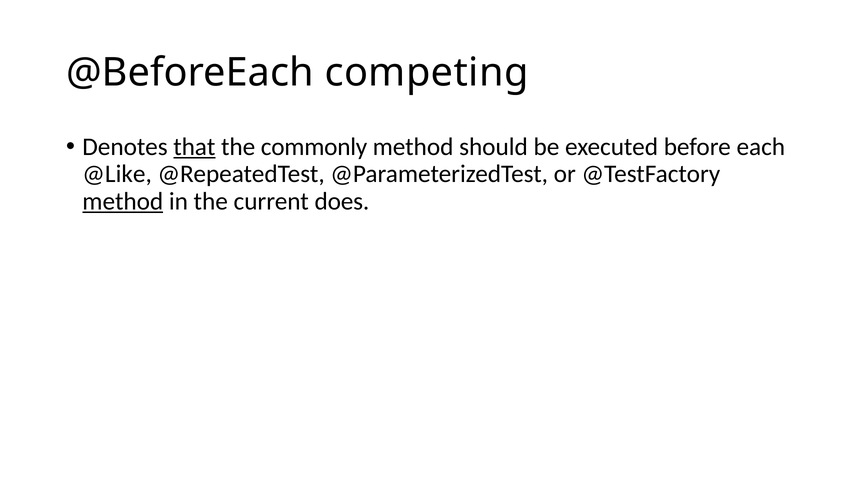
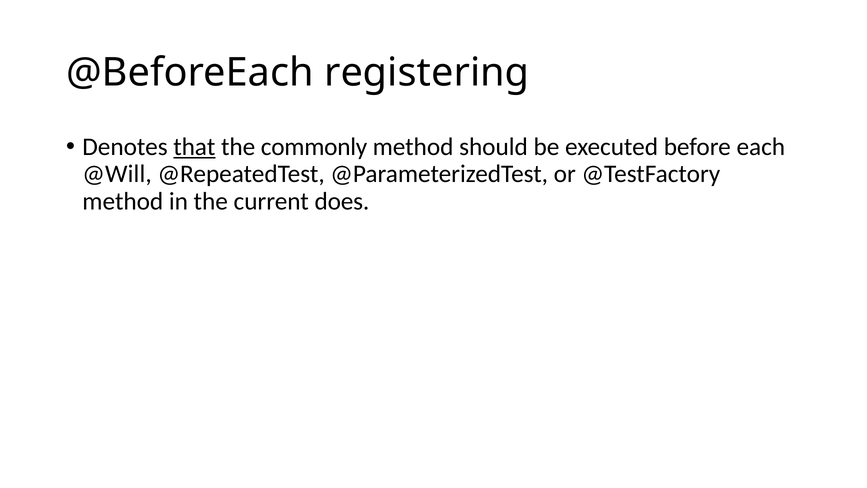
competing: competing -> registering (427, 73)
@Like: @Like -> @Will (117, 174)
method underline: present -> none (123, 201)
